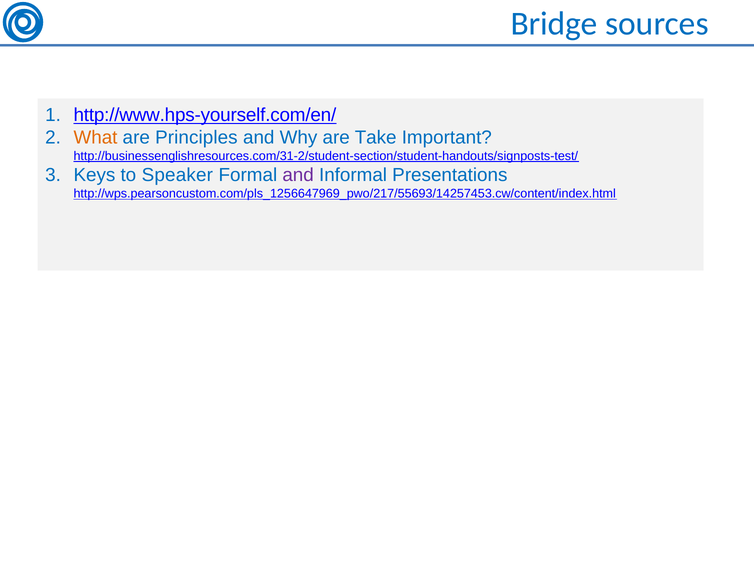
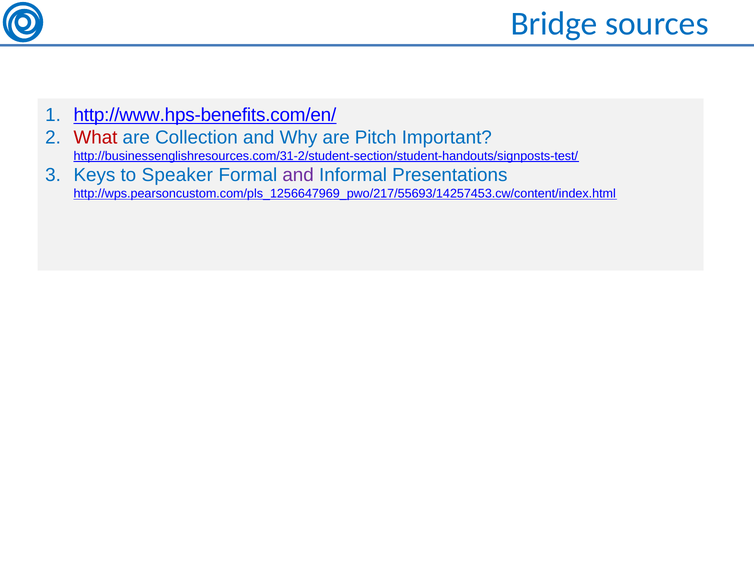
http://www.hps-yourself.com/en/: http://www.hps-yourself.com/en/ -> http://www.hps-benefits.com/en/ (205, 115)
What colour: orange -> red (95, 138)
Principles: Principles -> Collection (196, 138)
Take: Take -> Pitch (376, 138)
